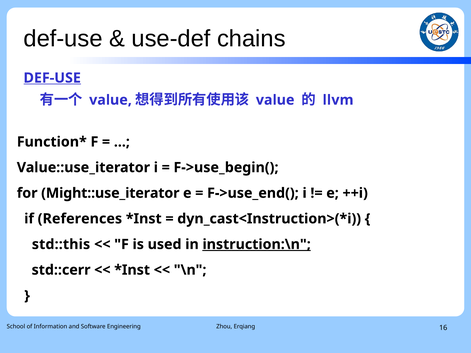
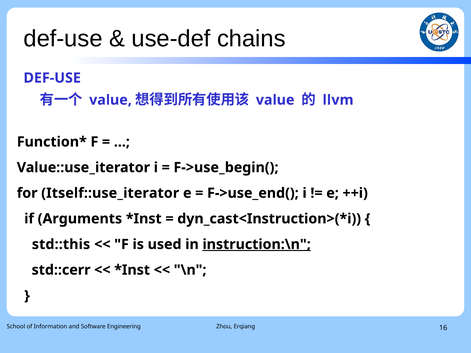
DEF-USE underline: present -> none (52, 78)
Might::use_iterator: Might::use_iterator -> Itself::use_iterator (110, 193)
References: References -> Arguments (80, 219)
